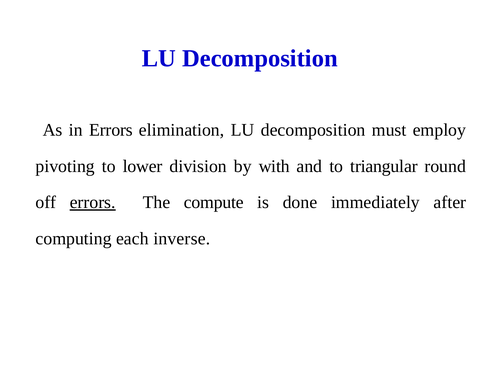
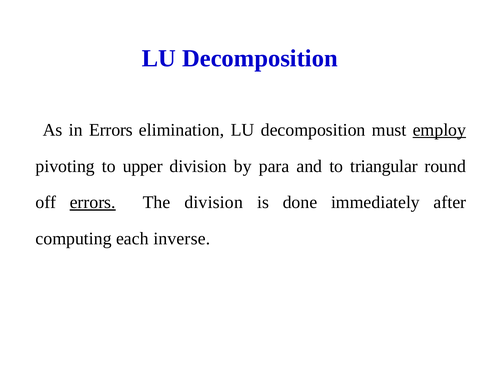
employ underline: none -> present (439, 130)
lower: lower -> upper (143, 166)
with: with -> para (274, 166)
The compute: compute -> division (214, 202)
